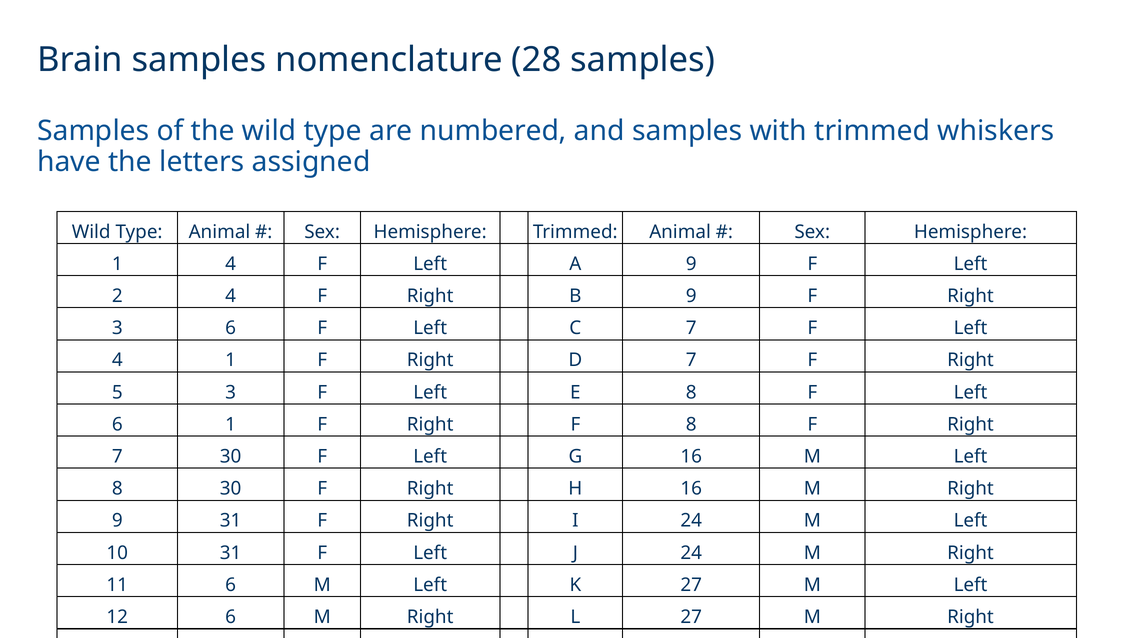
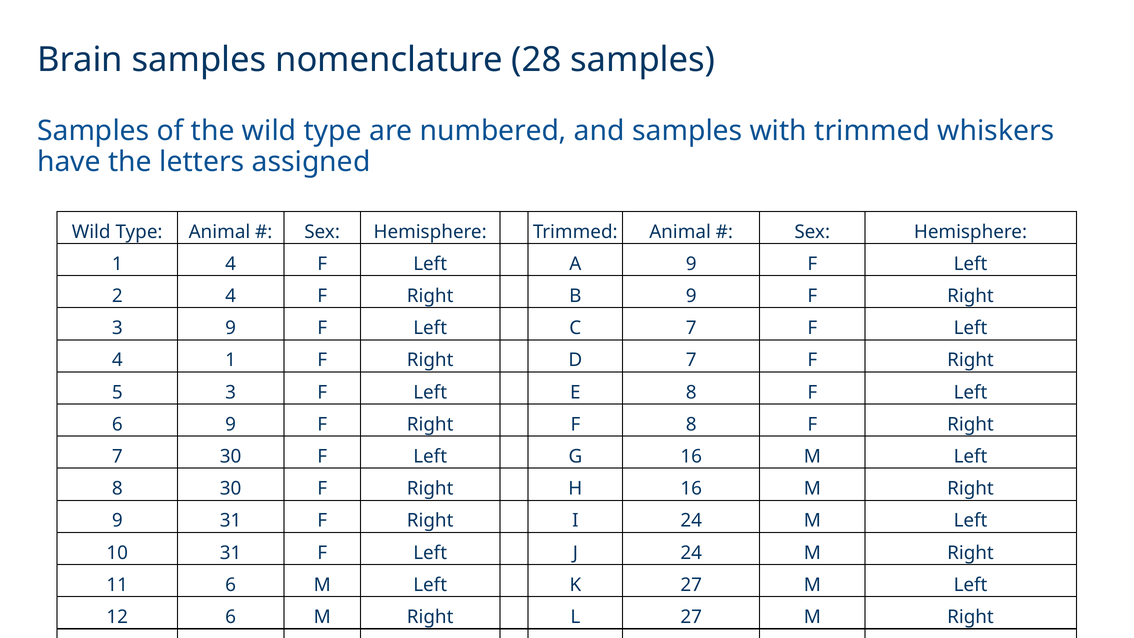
3 6: 6 -> 9 (231, 328)
6 1: 1 -> 9 (231, 424)
